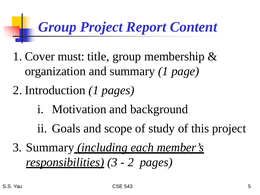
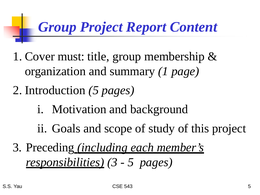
1: 1 -> 5 (94, 90)
3 Summary: Summary -> Preceding (50, 147)
2: 2 -> 5 (131, 162)
